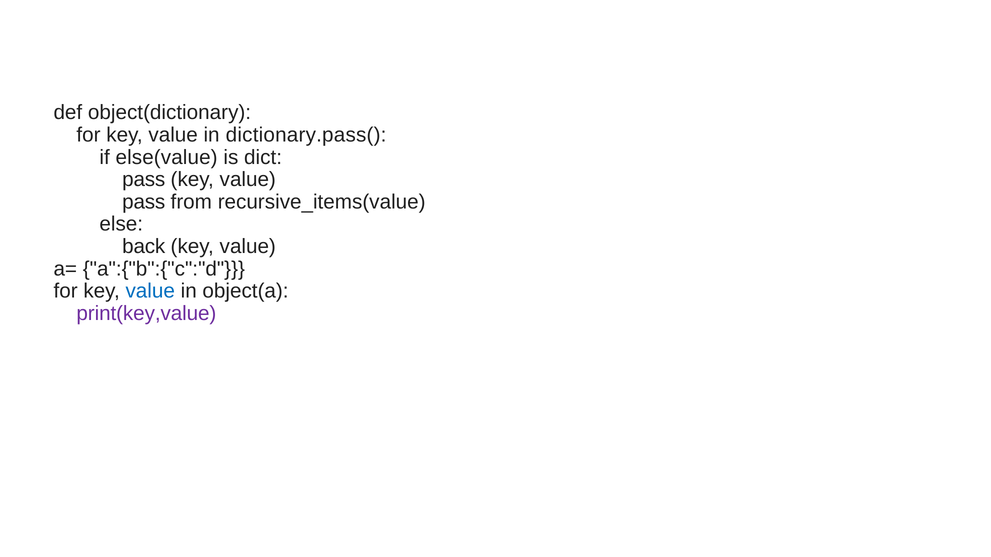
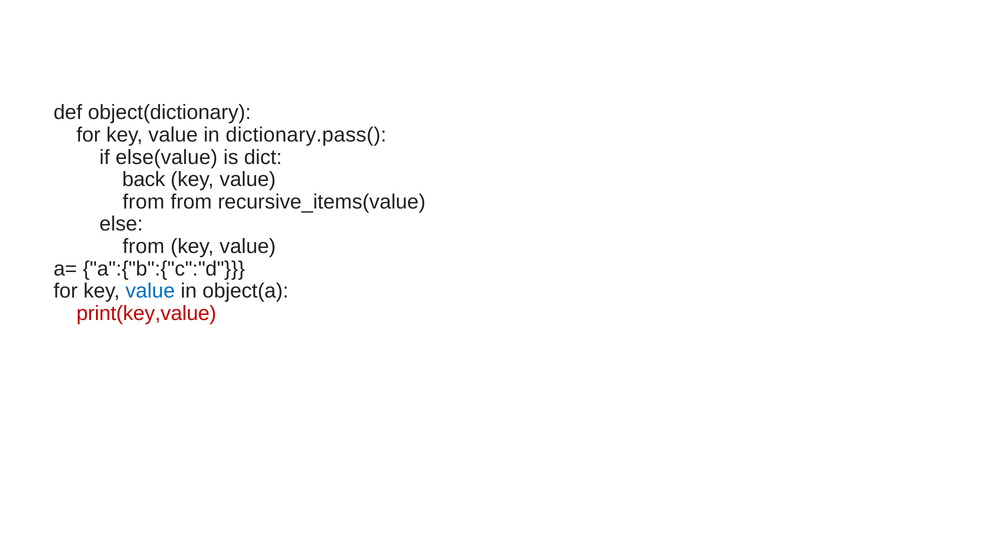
pass: pass -> back (144, 180)
pass: pass -> from (144, 202)
back: back -> from (144, 247)
print(key,value colour: purple -> red (146, 314)
